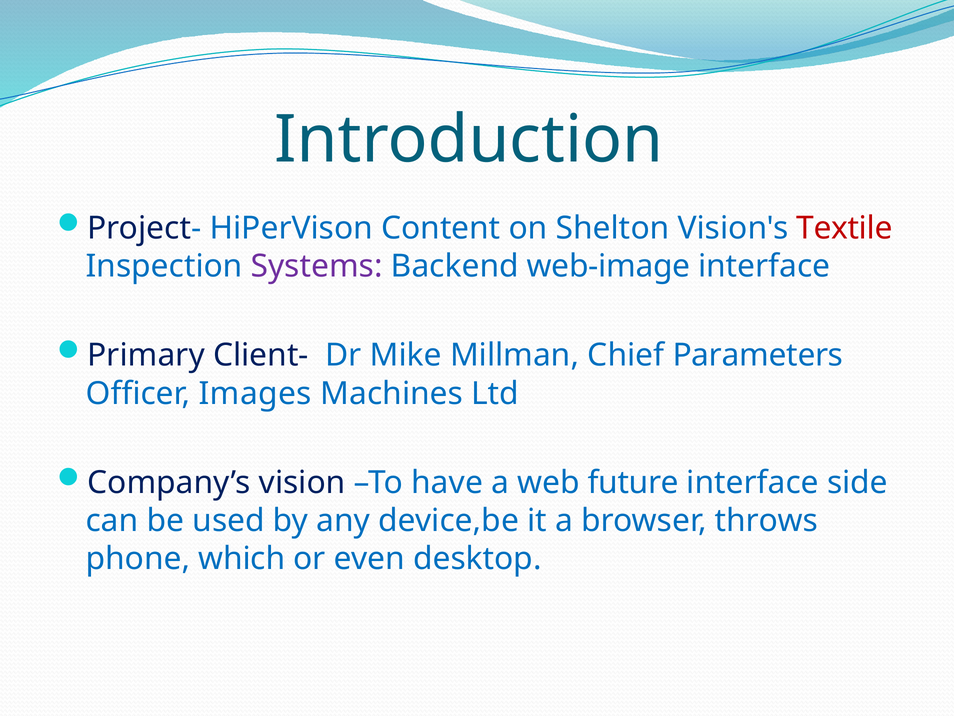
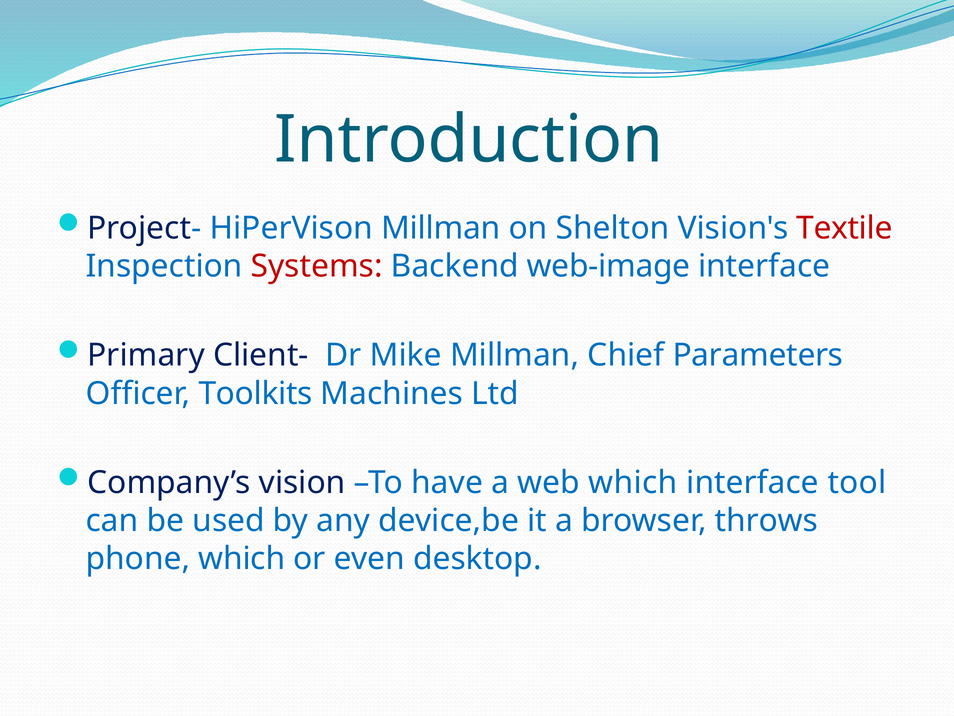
HiPerVison Content: Content -> Millman (441, 228)
Systems colour: purple -> red (317, 266)
Images: Images -> Toolkits (256, 393)
web future: future -> which (633, 482)
side: side -> tool (857, 482)
